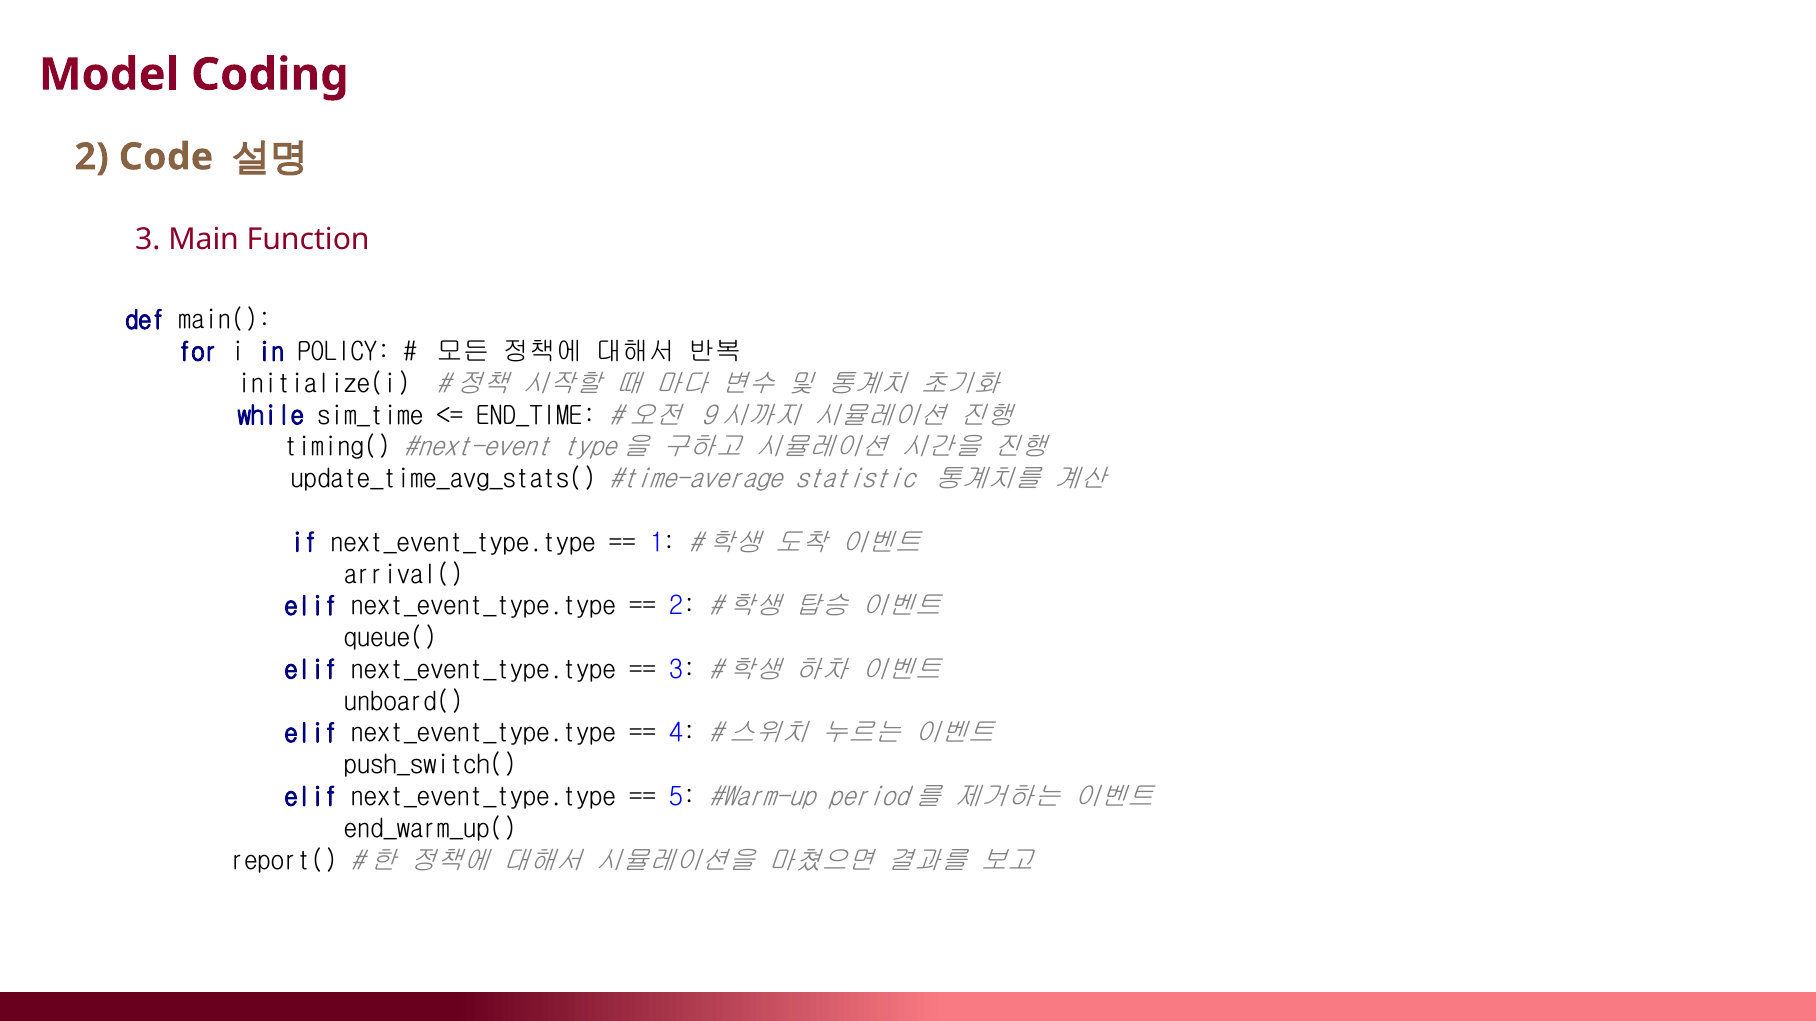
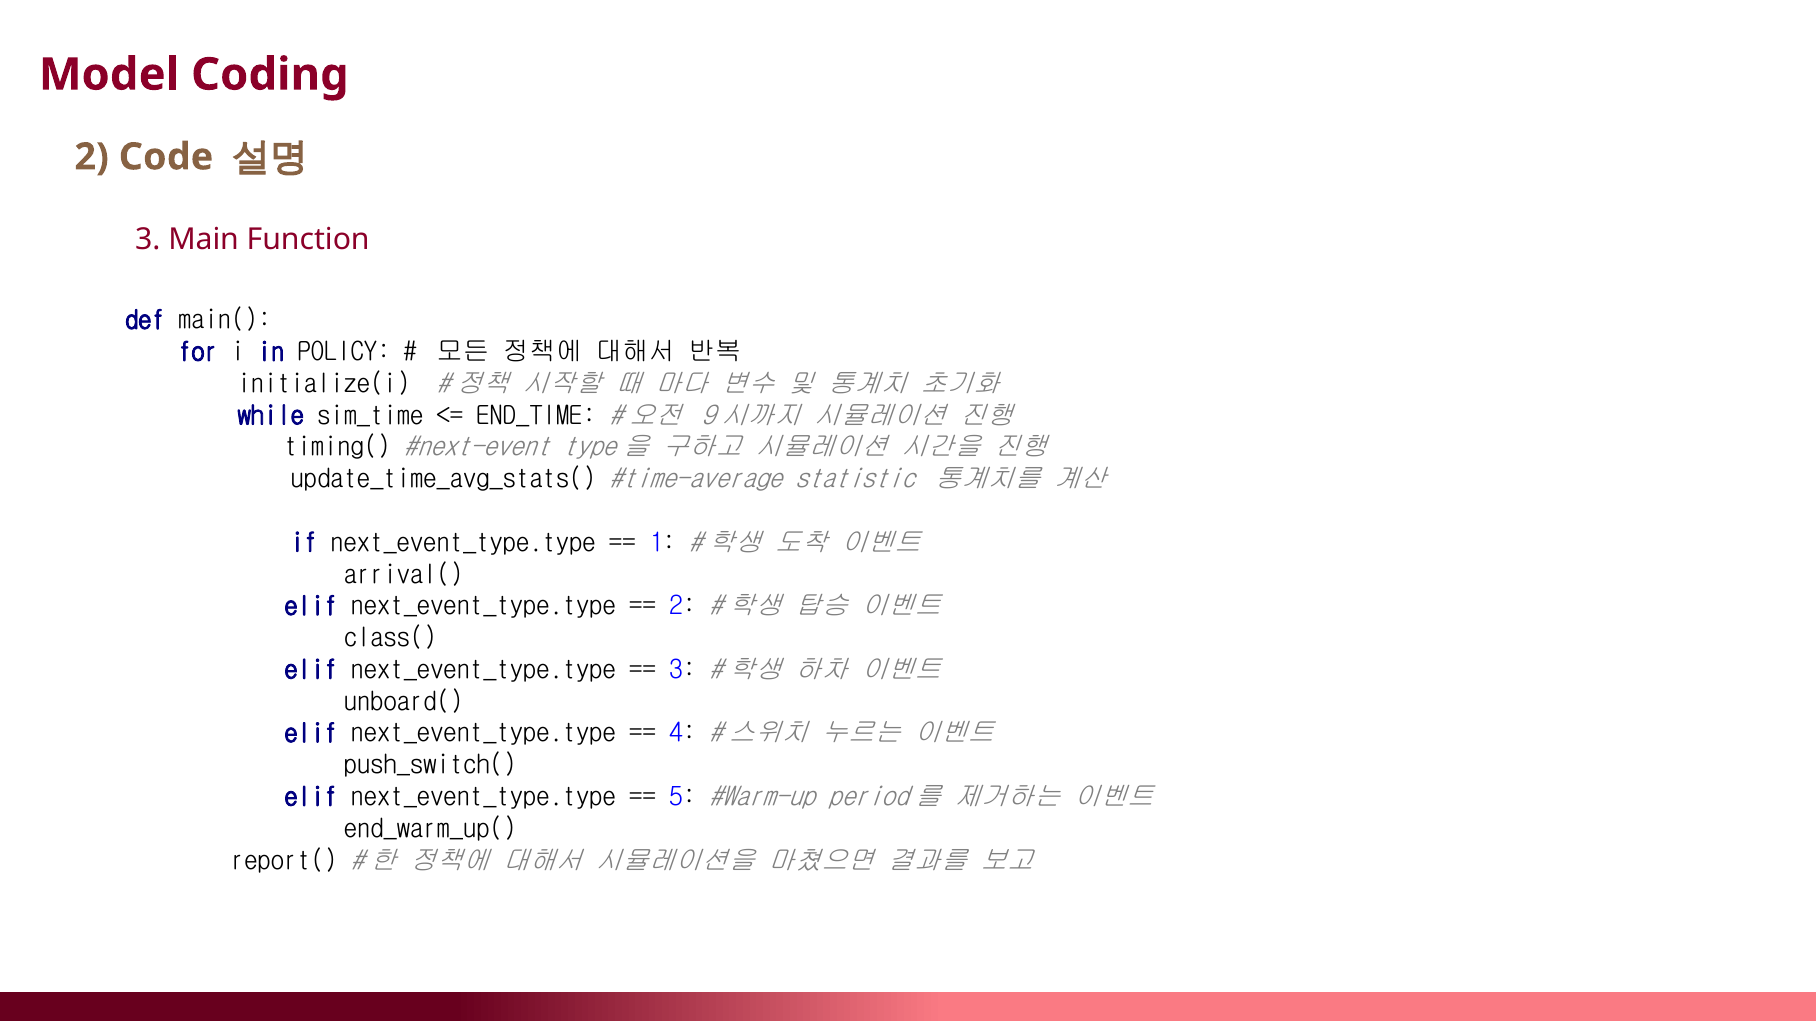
queue(: queue( -> class( (390, 638)
